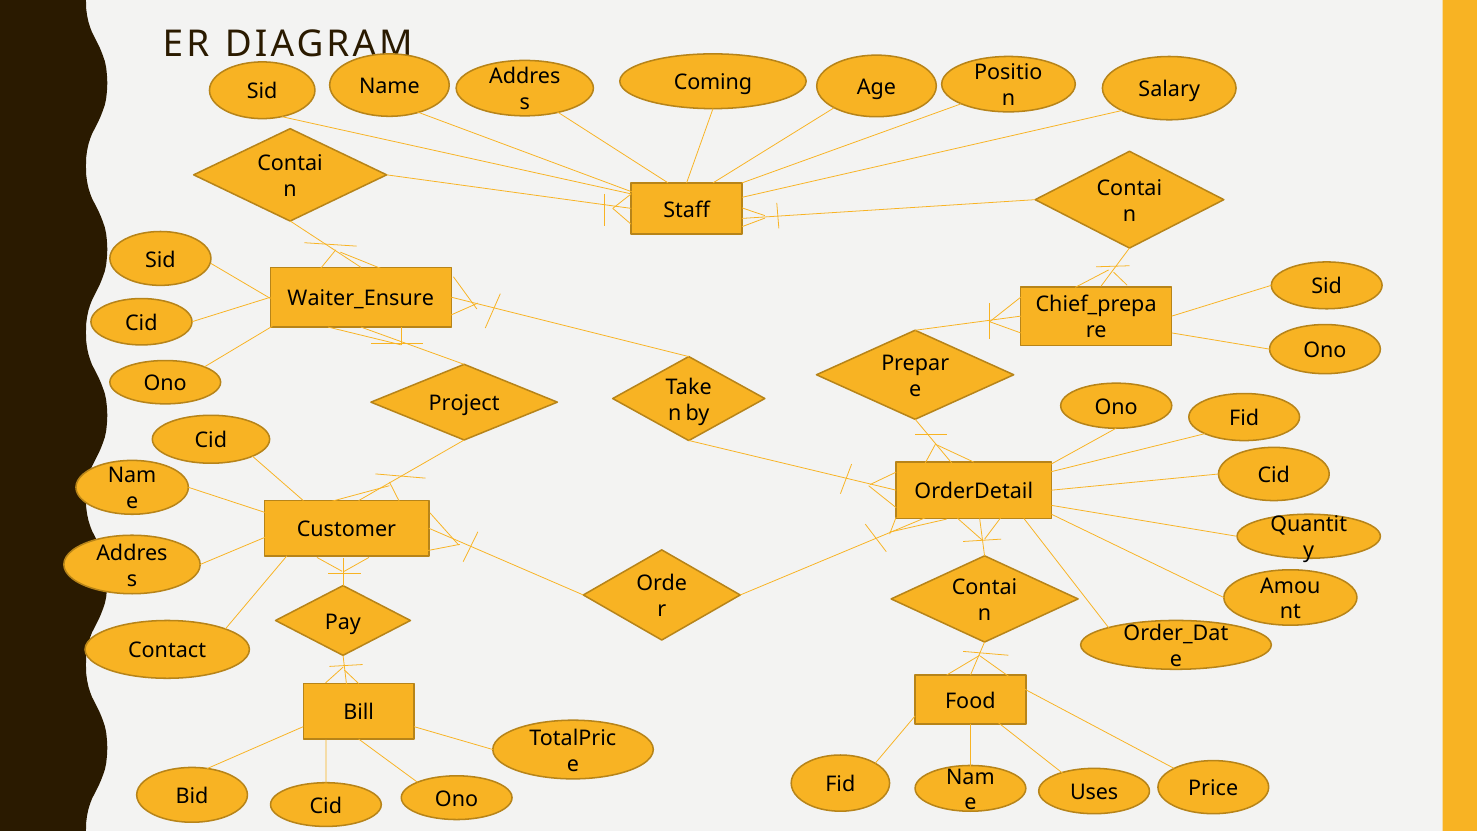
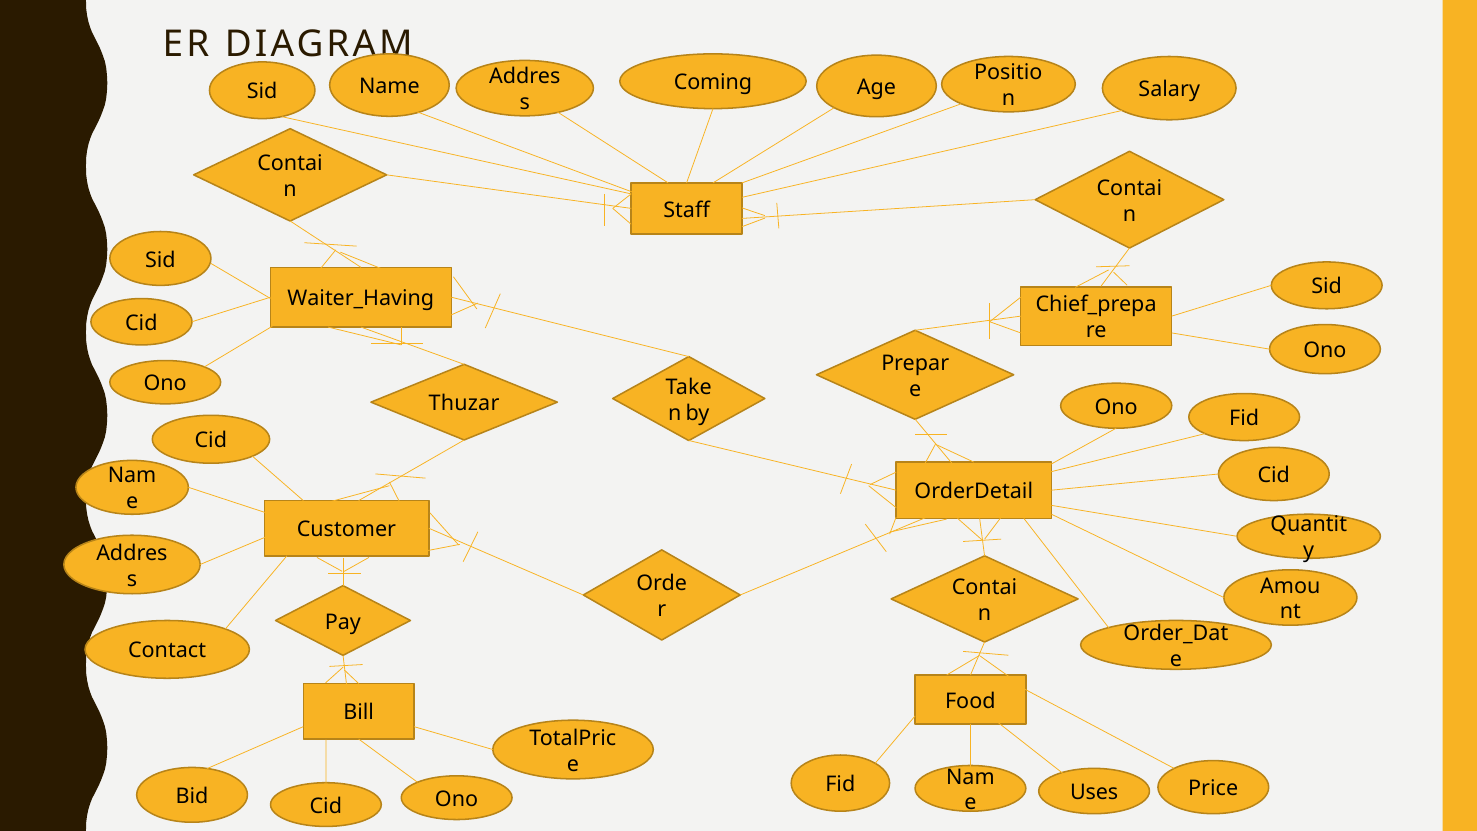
Waiter_Ensure: Waiter_Ensure -> Waiter_Having (361, 299)
Project: Project -> Thuzar (464, 404)
